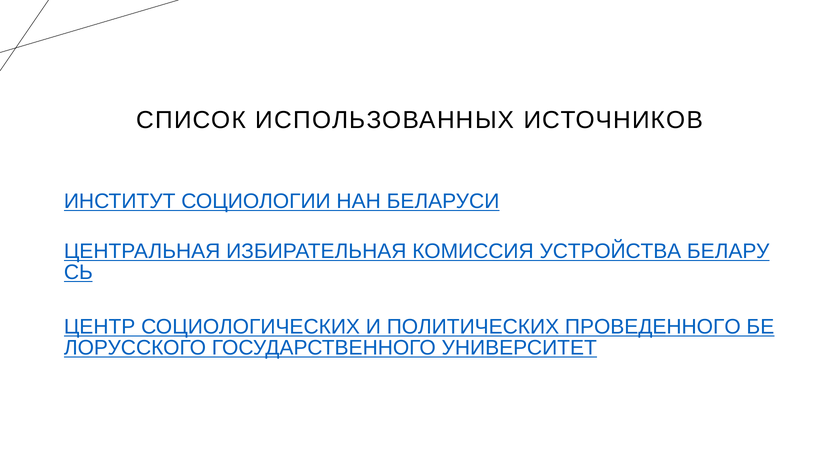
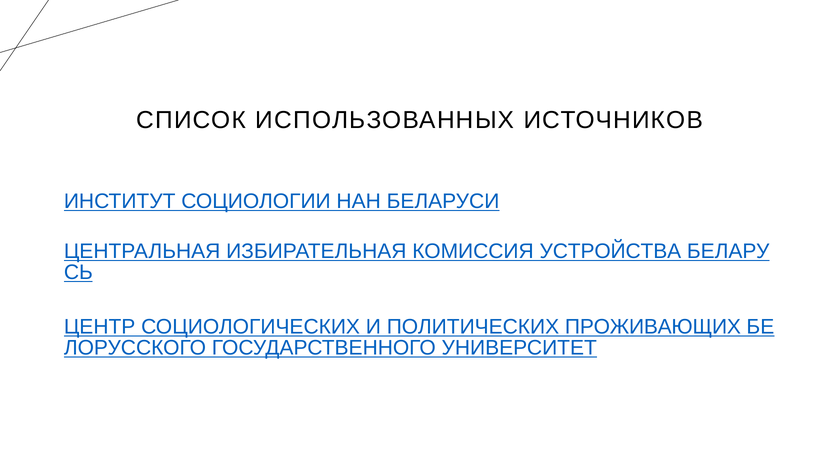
ПРОВЕДЕННОГО: ПРОВЕДЕННОГО -> ПРОЖИВАЮЩИХ (653, 326)
